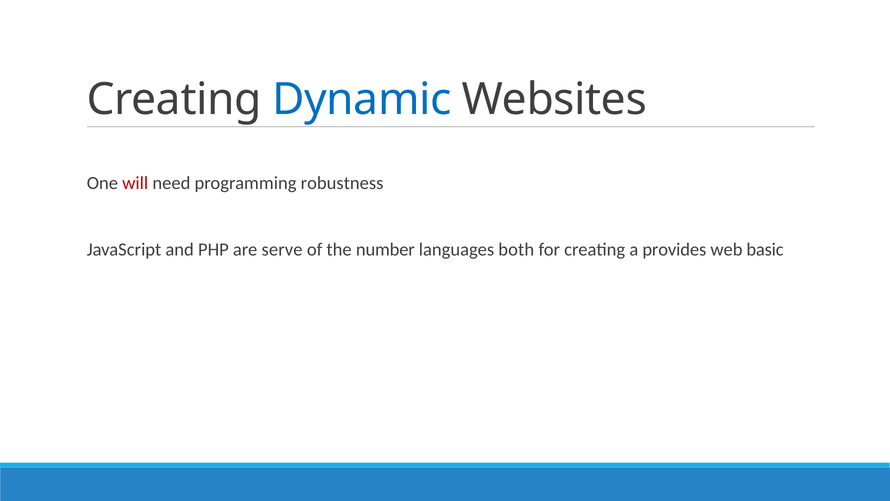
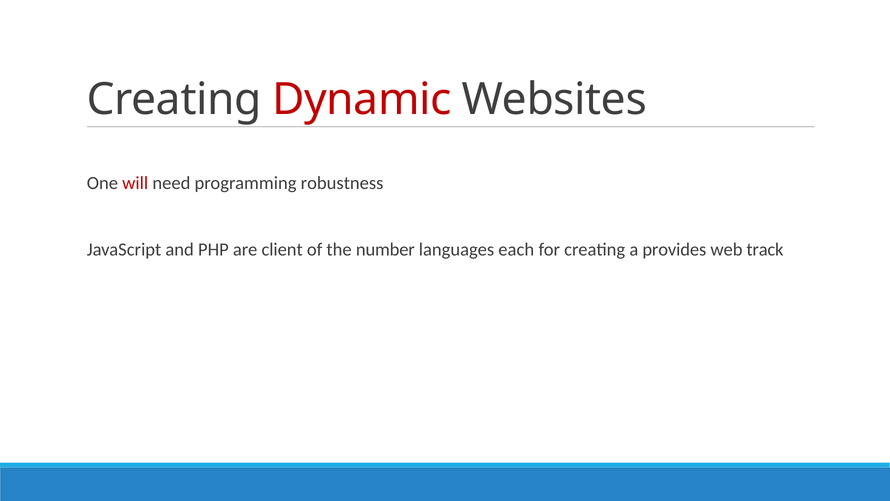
Dynamic colour: blue -> red (362, 100)
serve: serve -> client (282, 249)
both: both -> each (516, 249)
basic: basic -> track (765, 249)
